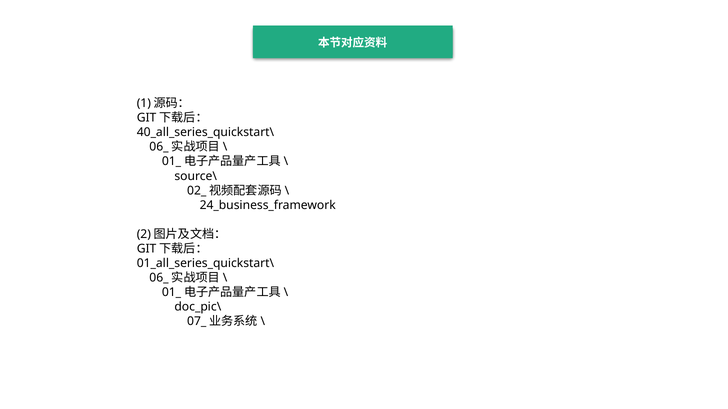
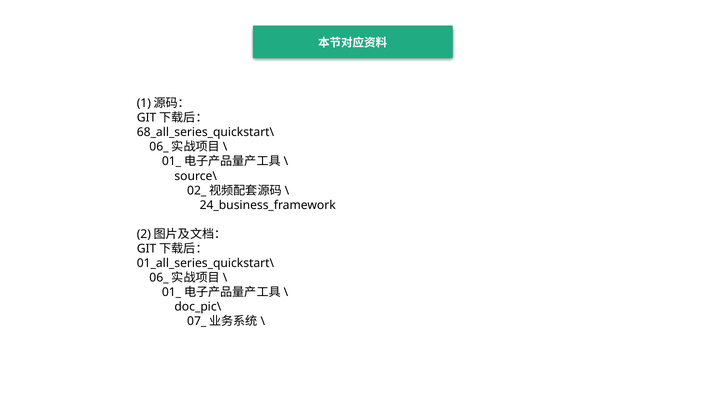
40_all_series_quickstart\: 40_all_series_quickstart\ -> 68_all_series_quickstart\ (205, 133)
